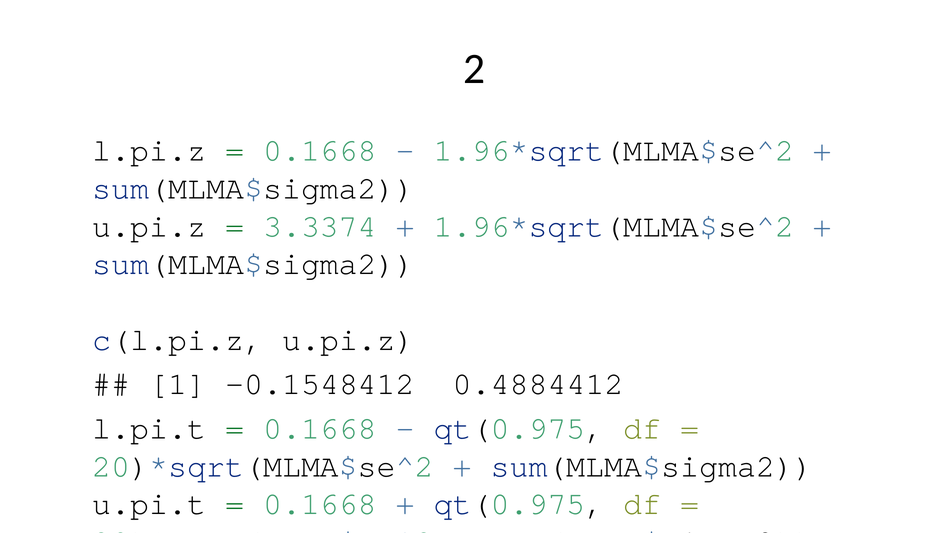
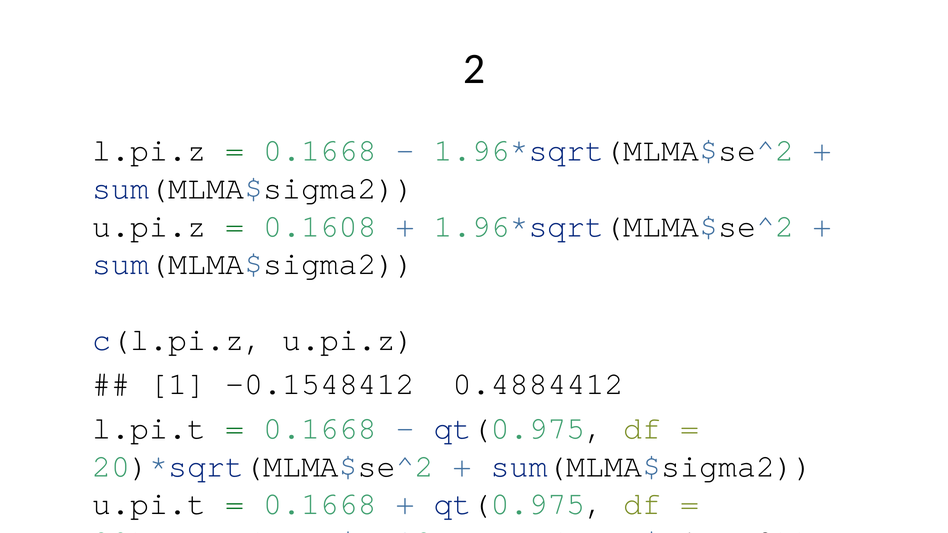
3.3374: 3.3374 -> 0.1608 (320, 226)
